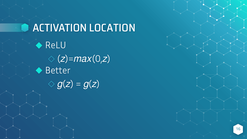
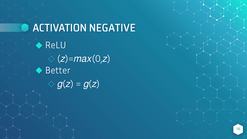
LOCATION: LOCATION -> NEGATIVE (112, 28)
